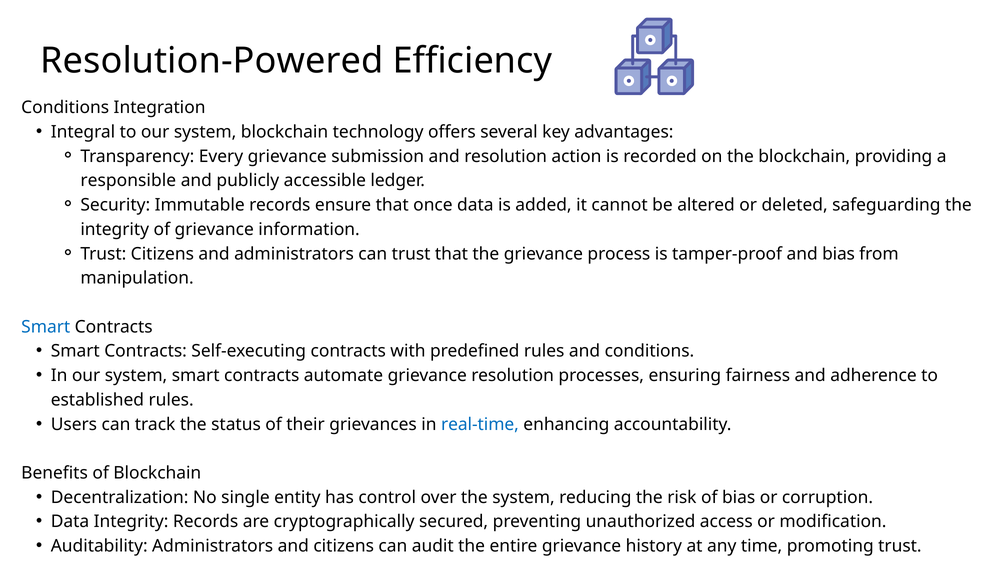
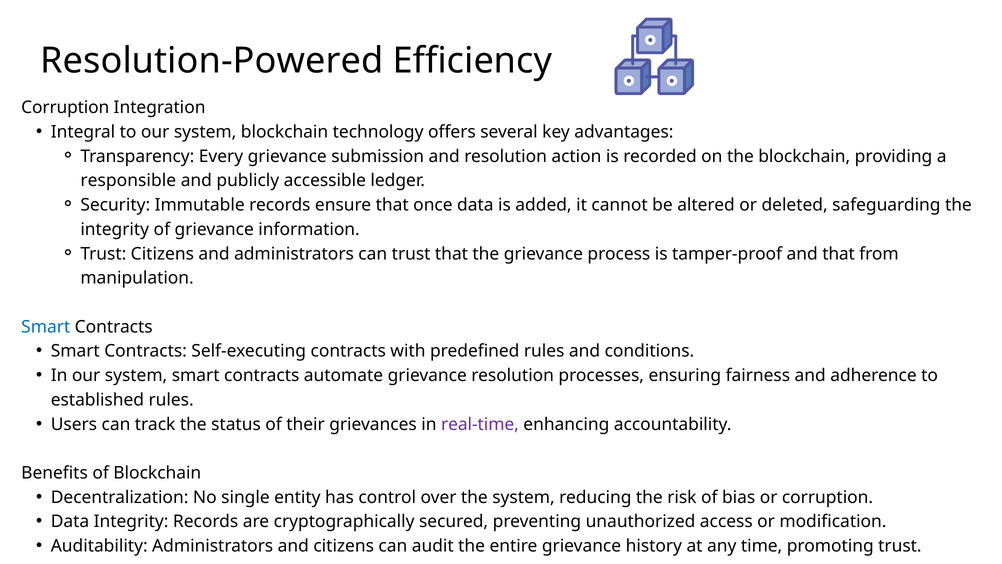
Conditions: Conditions -> Corruption (65, 108)
and bias: bias -> that (839, 254)
real-time colour: blue -> purple (480, 424)
